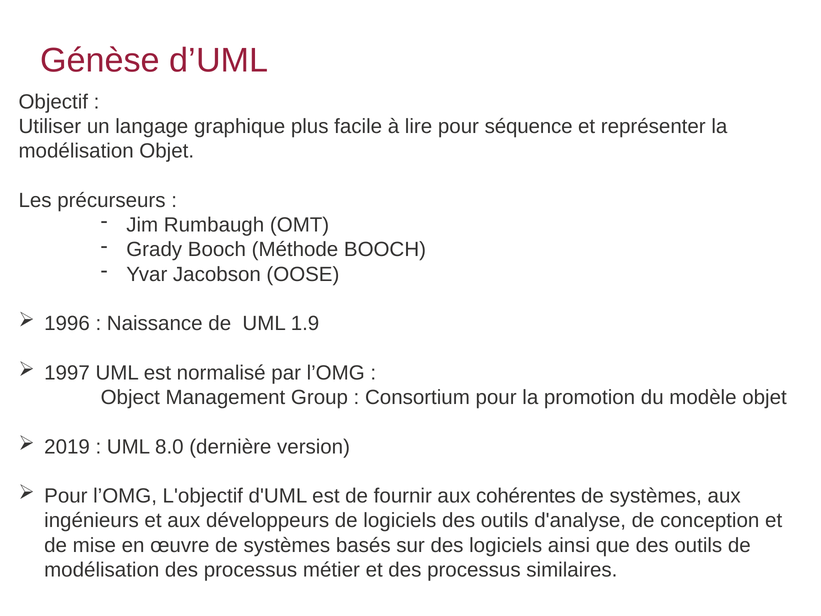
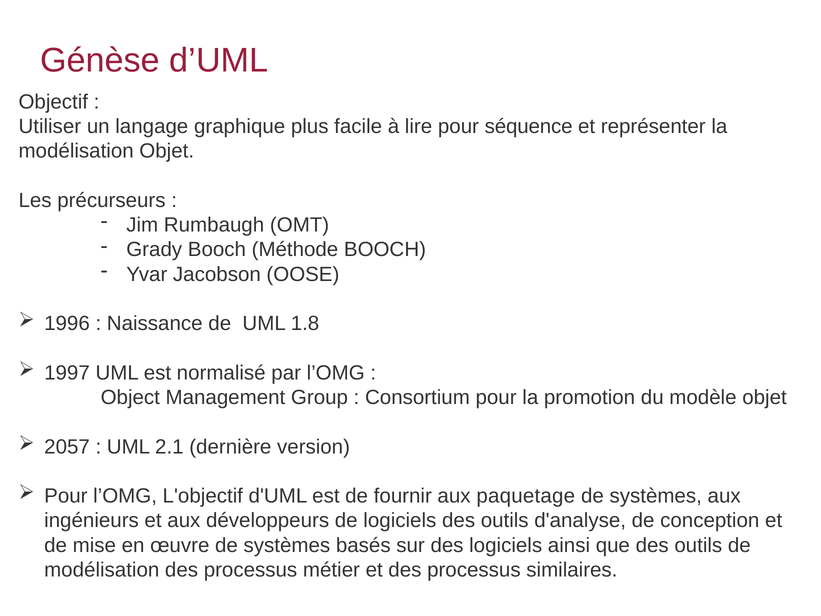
1.9: 1.9 -> 1.8 (305, 323)
2019: 2019 -> 2057 (67, 447)
8.0: 8.0 -> 2.1 (169, 447)
cohérentes: cohérentes -> paquetage (526, 496)
